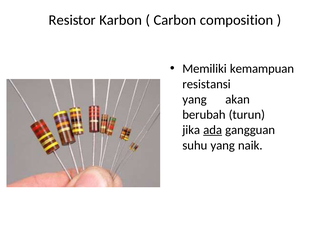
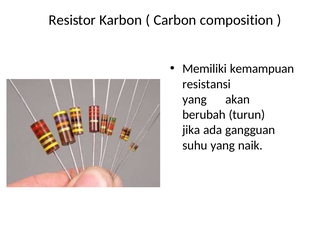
ada underline: present -> none (213, 130)
